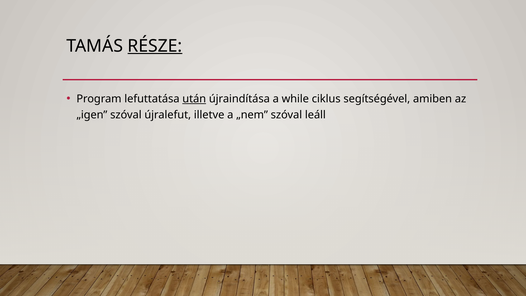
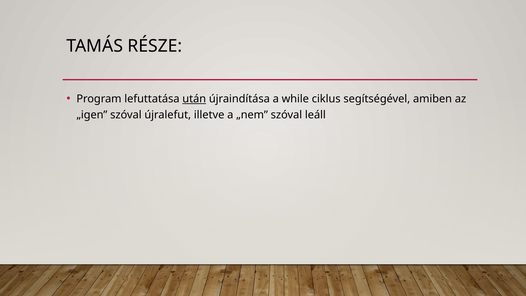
RÉSZE underline: present -> none (155, 46)
